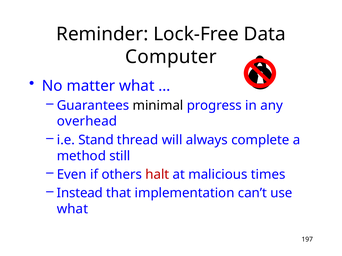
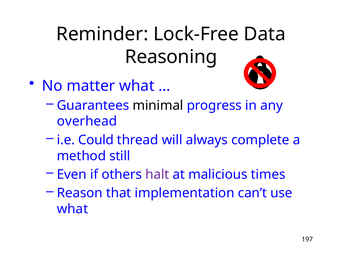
Computer: Computer -> Reasoning (171, 57)
Stand: Stand -> Could (96, 140)
halt colour: red -> purple (157, 175)
Instead: Instead -> Reason (80, 193)
